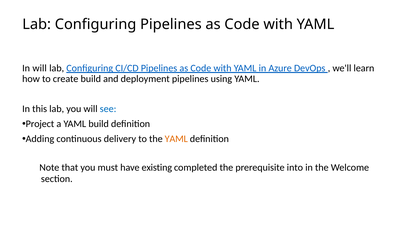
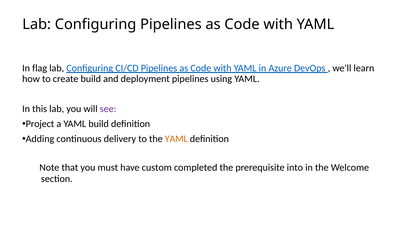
In will: will -> flag (40, 68)
see colour: blue -> purple (108, 109)
existing: existing -> custom (157, 168)
